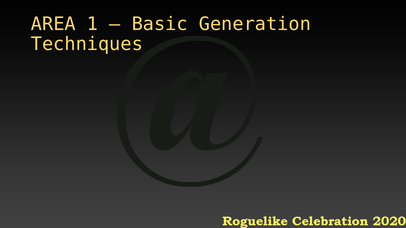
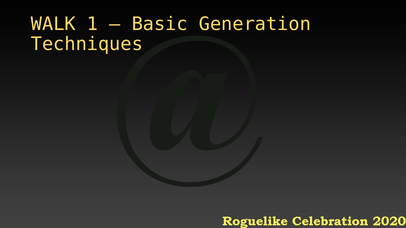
AREA: AREA -> WALK (53, 24)
